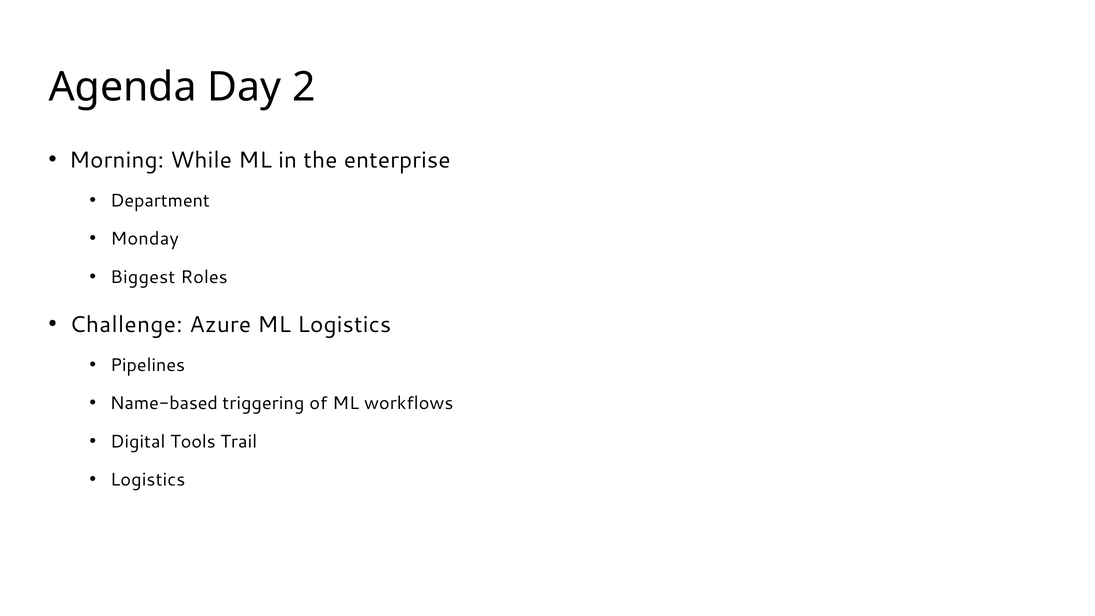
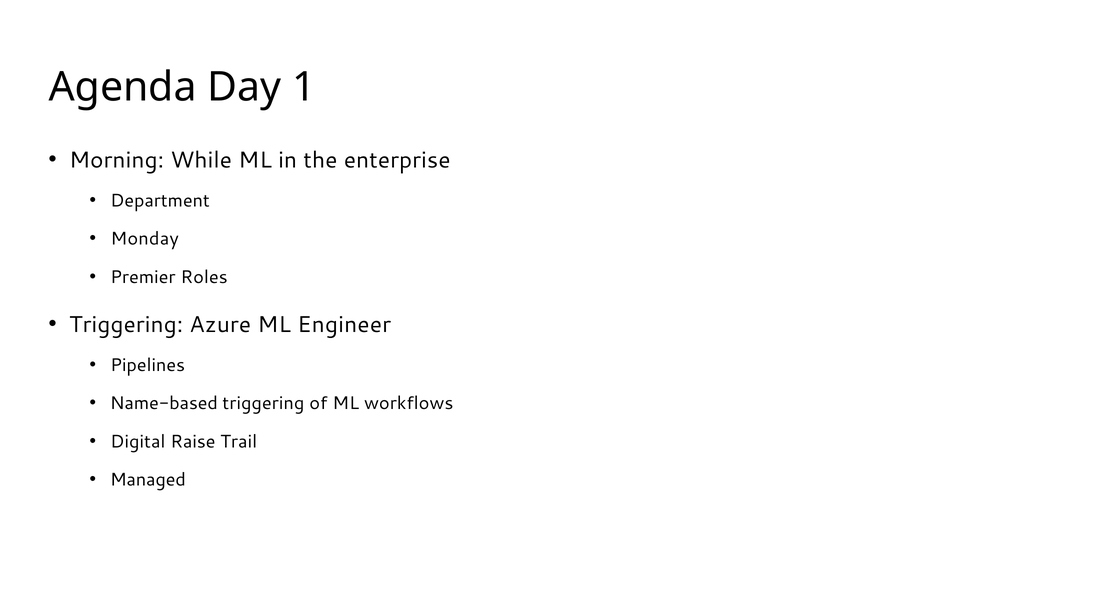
2: 2 -> 1 (304, 87)
Biggest: Biggest -> Premier (143, 277)
Challenge: Challenge -> Triggering (126, 324)
ML Logistics: Logistics -> Engineer (344, 324)
Tools: Tools -> Raise (193, 442)
Logistics: Logistics -> Managed (148, 480)
